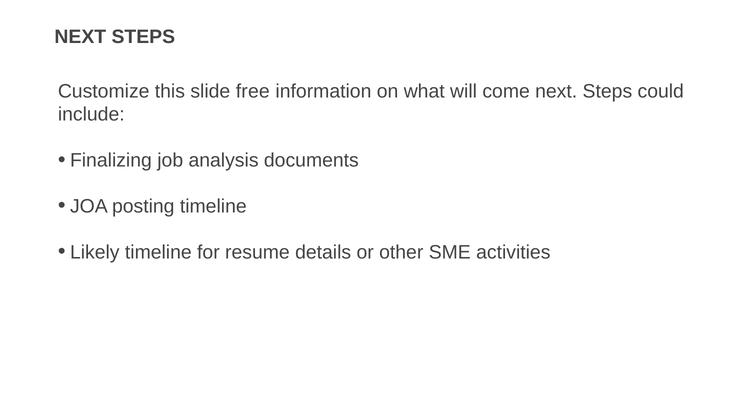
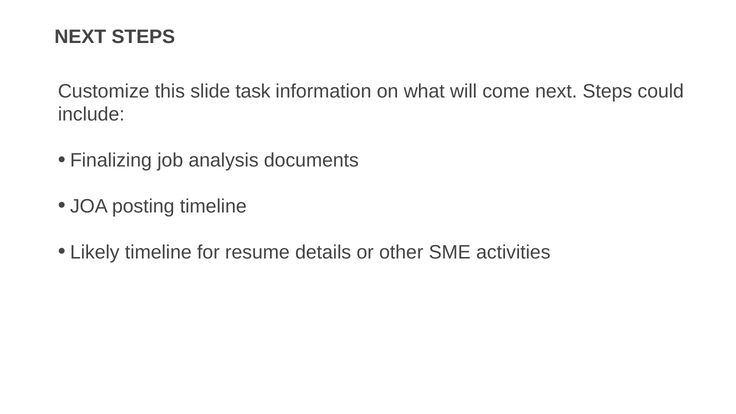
free: free -> task (253, 91)
